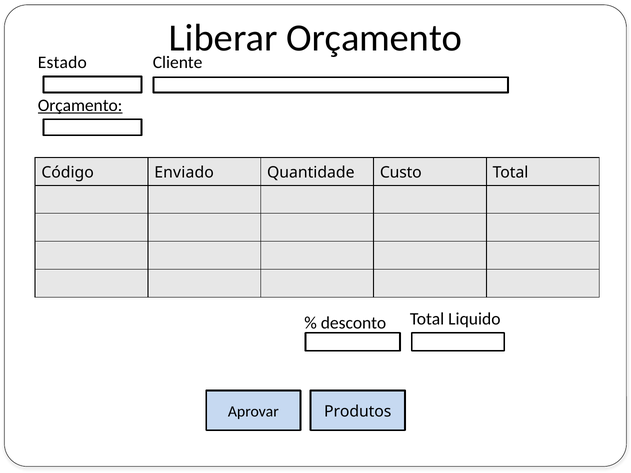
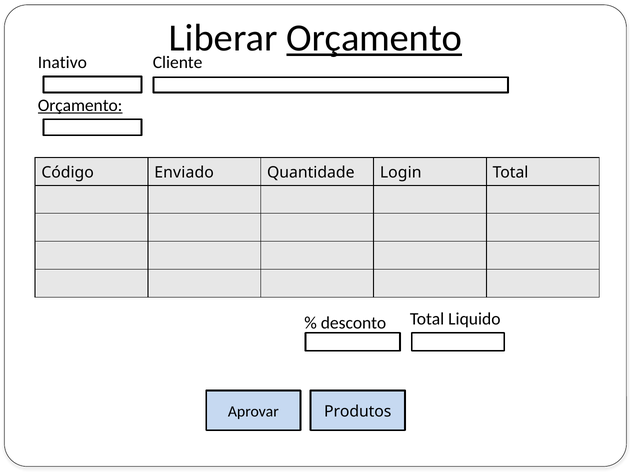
Orçamento underline: none -> present (374, 38)
Estado: Estado -> Inativo (62, 63)
Custo: Custo -> Login (401, 172)
